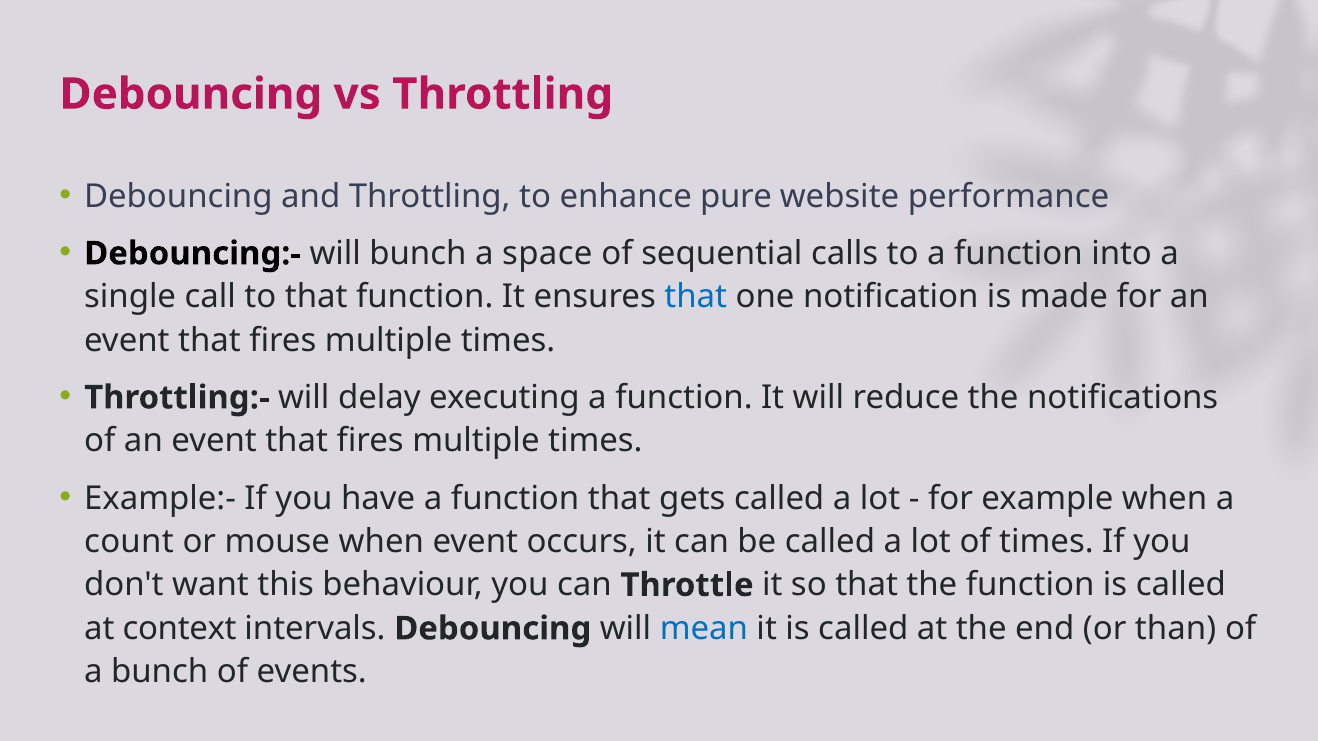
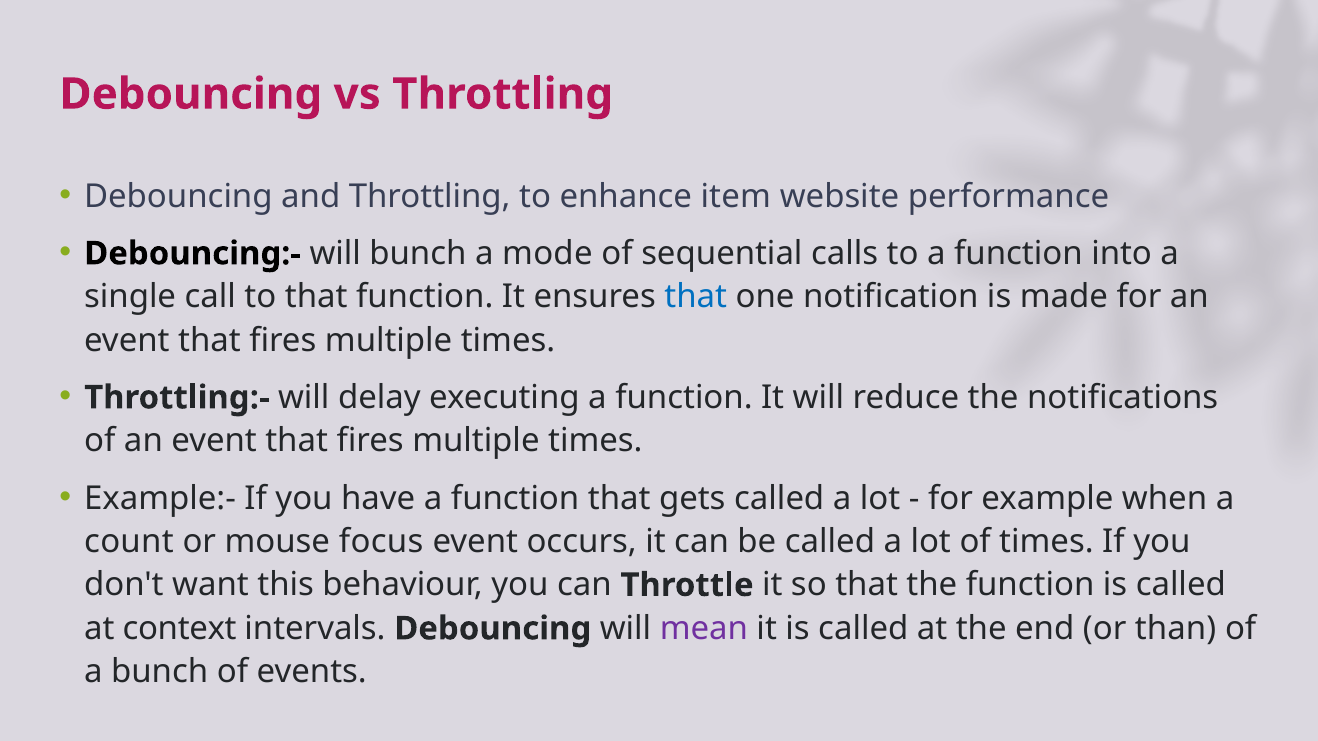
pure: pure -> item (736, 196)
space: space -> mode (547, 254)
mouse when: when -> focus (381, 542)
mean colour: blue -> purple (704, 629)
